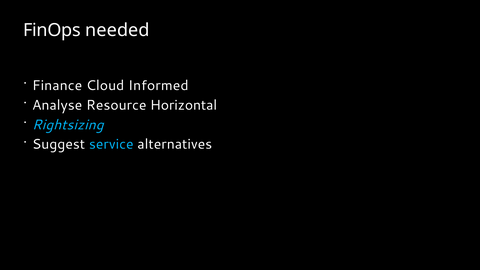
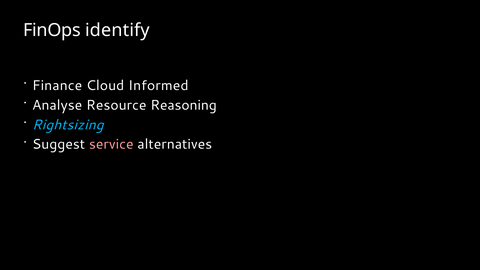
needed: needed -> identify (117, 30)
Horizontal: Horizontal -> Reasoning (184, 105)
service colour: light blue -> pink (111, 144)
